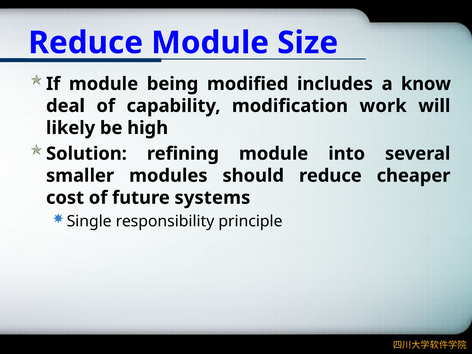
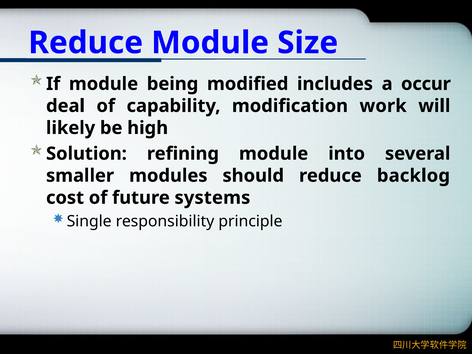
know: know -> occur (426, 84)
cheaper: cheaper -> backlog (413, 176)
